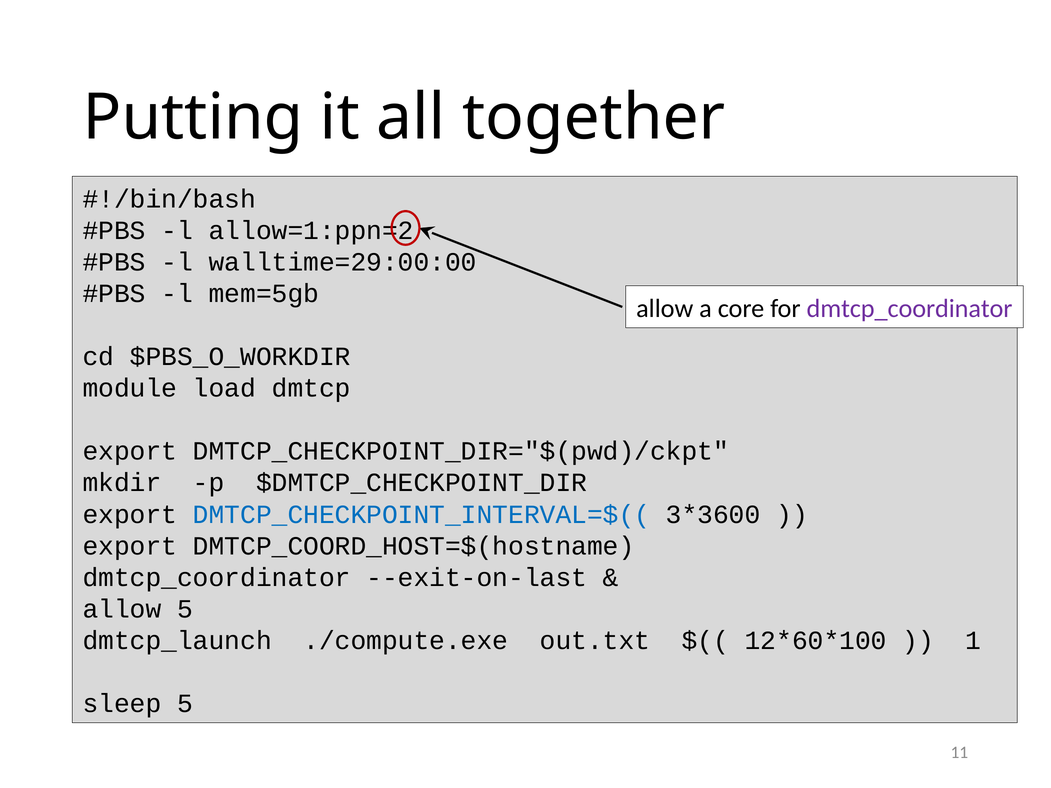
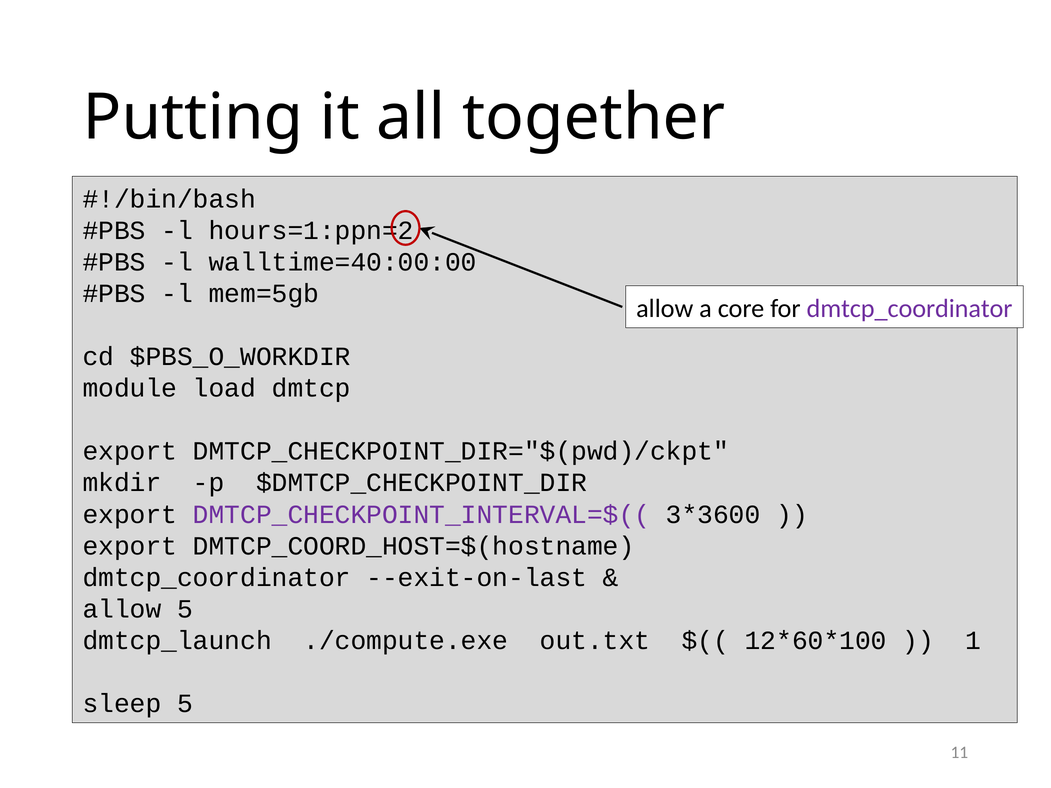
allow=1:ppn=2: allow=1:ppn=2 -> hours=1:ppn=2 (311, 231)
walltime=29:00:00: walltime=29:00:00 -> walltime=40:00:00 (343, 262)
DMTCP_CHECKPOINT_INTERVAL=$(( colour: blue -> purple (422, 515)
